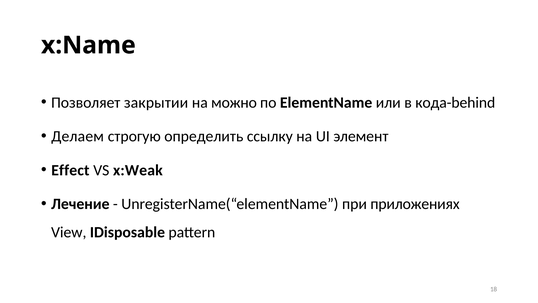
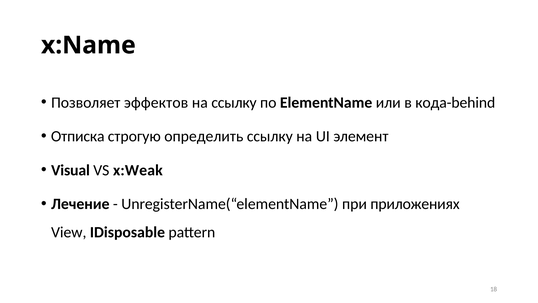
закрытии: закрытии -> эффектов (156, 102)
на можно: можно -> ссылку (234, 102)
Делаем: Делаем -> Отписка (78, 136)
Effect: Effect -> Visual (71, 170)
